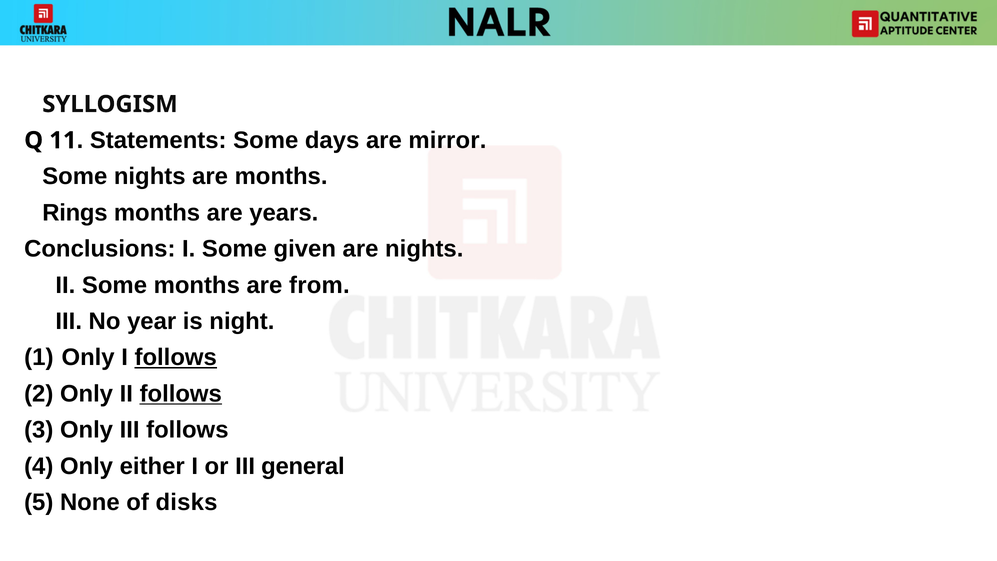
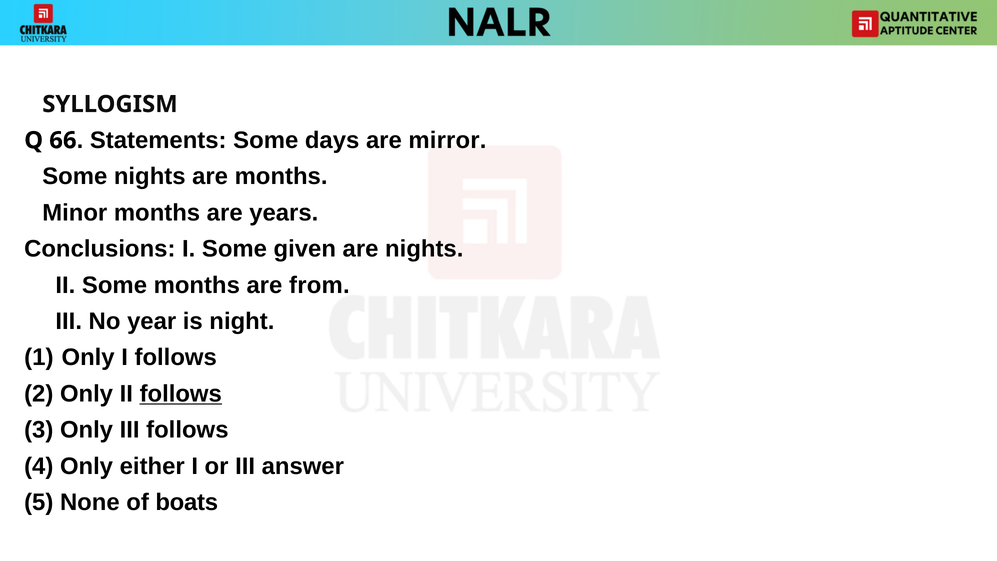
11: 11 -> 66 (63, 140)
Rings: Rings -> Minor (75, 213)
follows underline: present -> none (176, 357)
general: general -> answer (303, 466)
disks: disks -> boats (187, 502)
